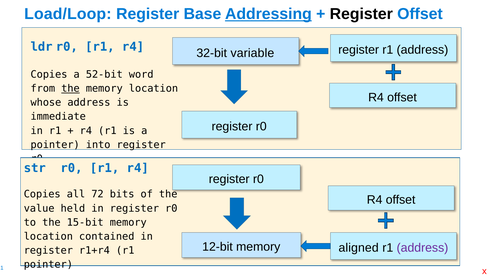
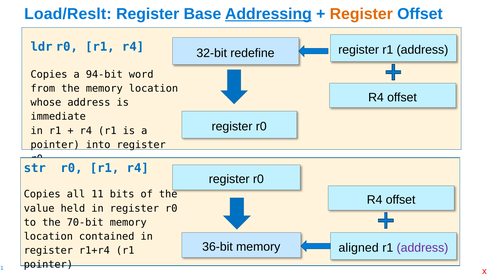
Load/Loop: Load/Loop -> Load/Reslt (68, 14)
Register colour: black -> orange (361, 14)
variable: variable -> redefine (252, 53)
52-bit: 52-bit -> 94-bit (104, 74)
the underline: present -> none (70, 89)
72: 72 -> 11 (97, 194)
15-bit: 15-bit -> 70-bit (85, 222)
12-bit: 12-bit -> 36-bit (217, 247)
